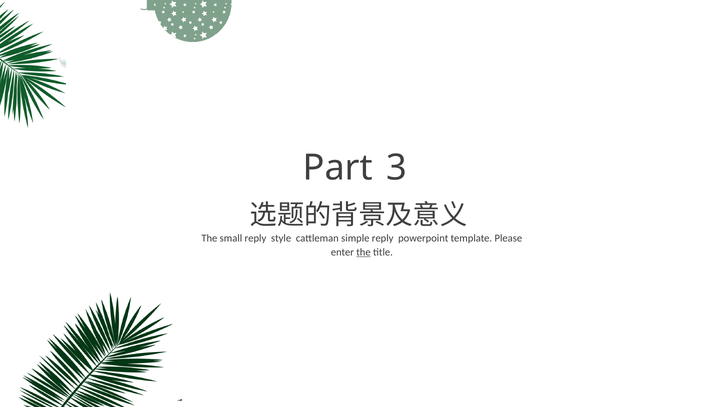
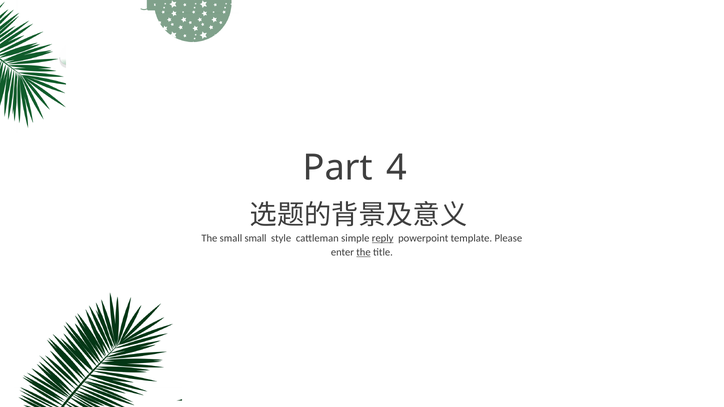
3: 3 -> 4 (396, 168)
small reply: reply -> small (256, 239)
reply underline: none -> present (383, 239)
